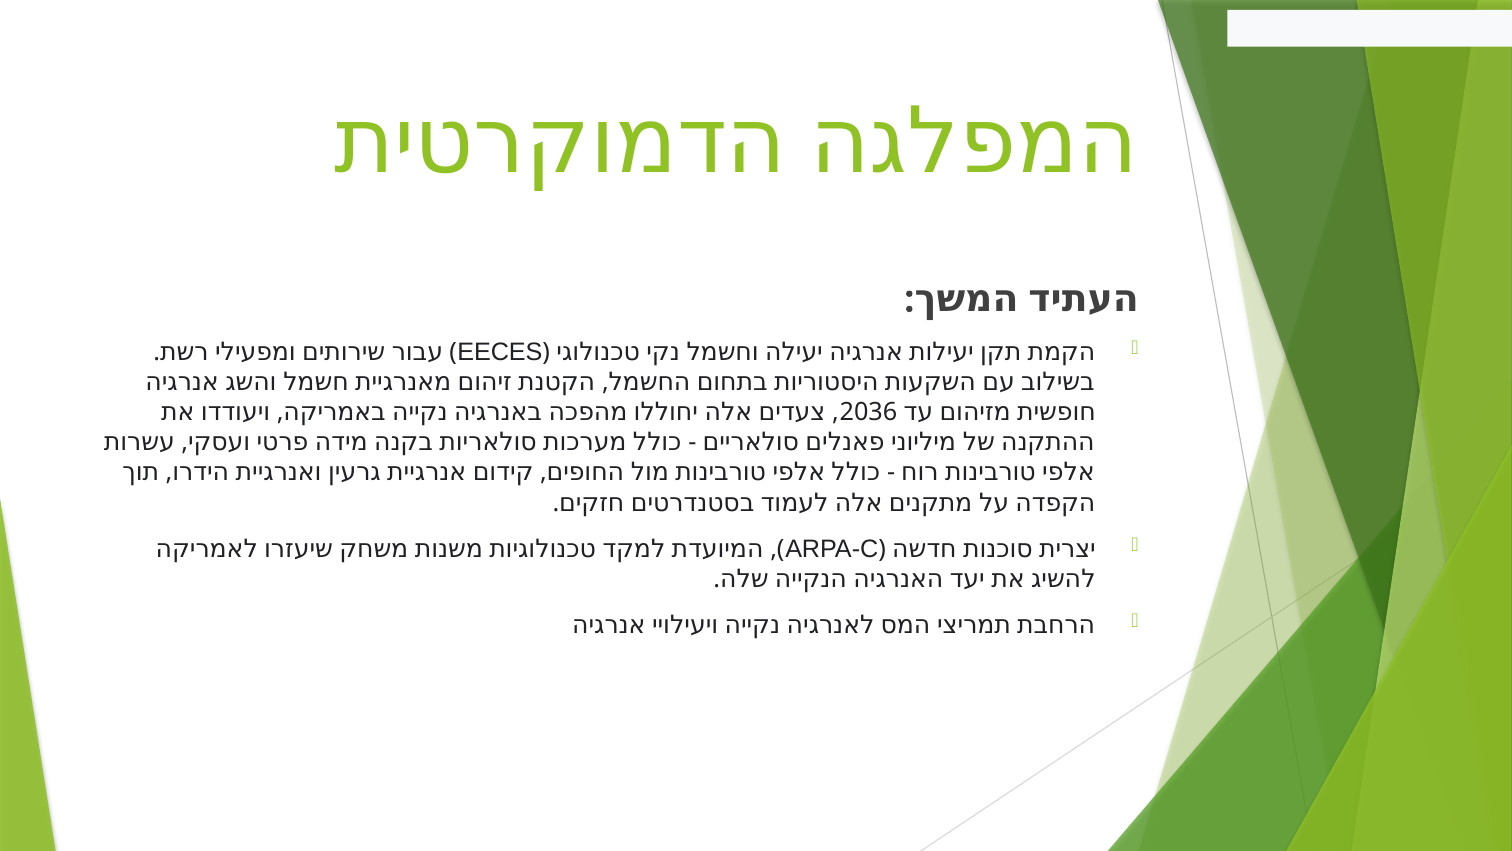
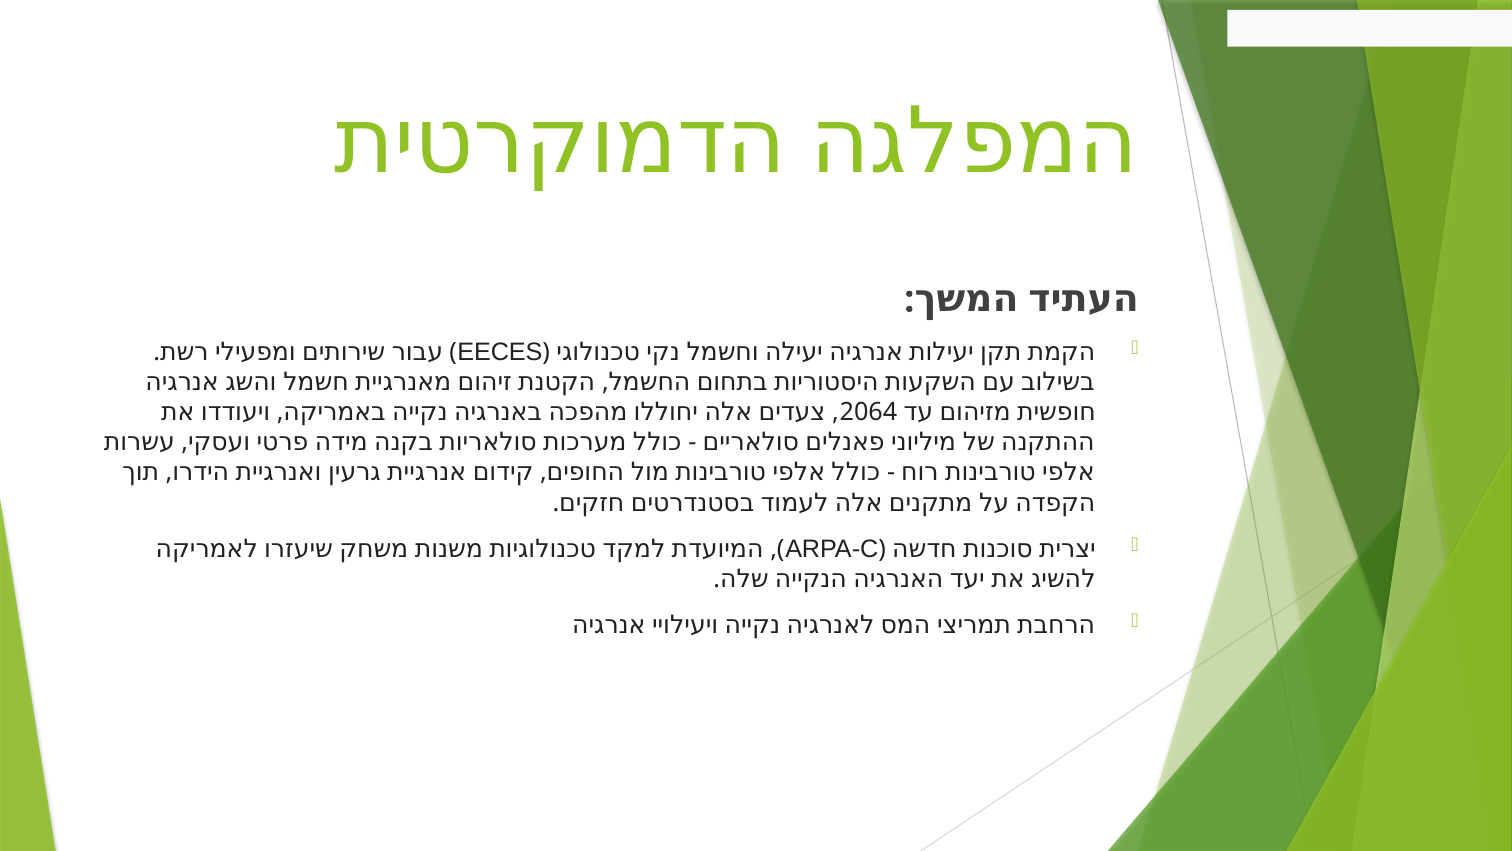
2036: 2036 -> 2064 (868, 412)
